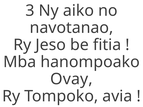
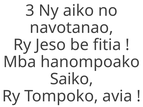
Ovay: Ovay -> Saiko (72, 79)
